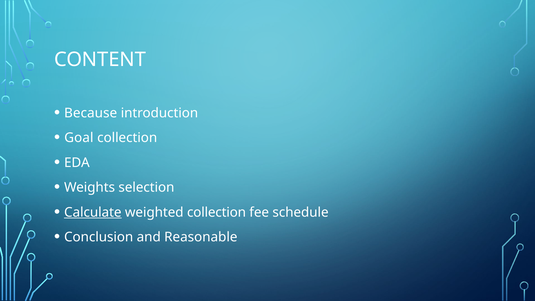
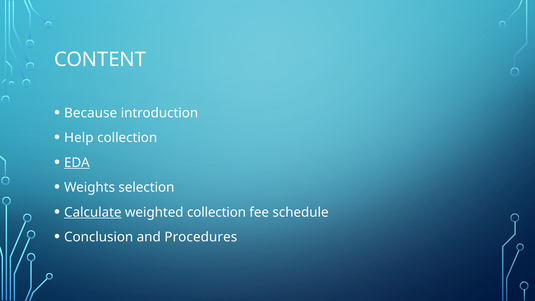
Goal: Goal -> Help (79, 138)
EDA underline: none -> present (77, 163)
Reasonable: Reasonable -> Procedures (201, 237)
